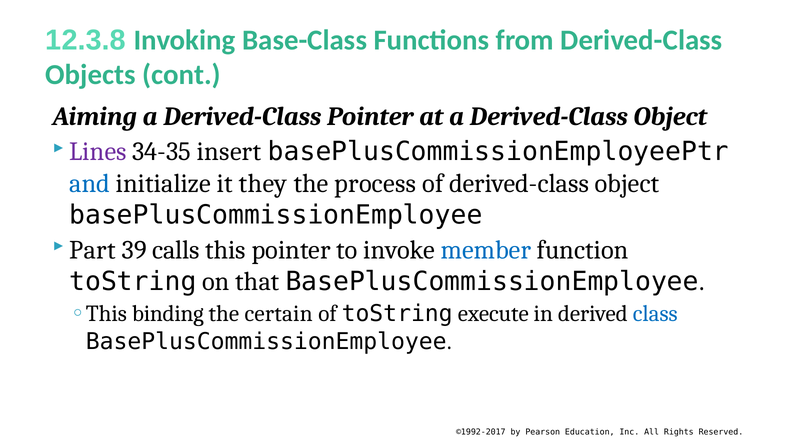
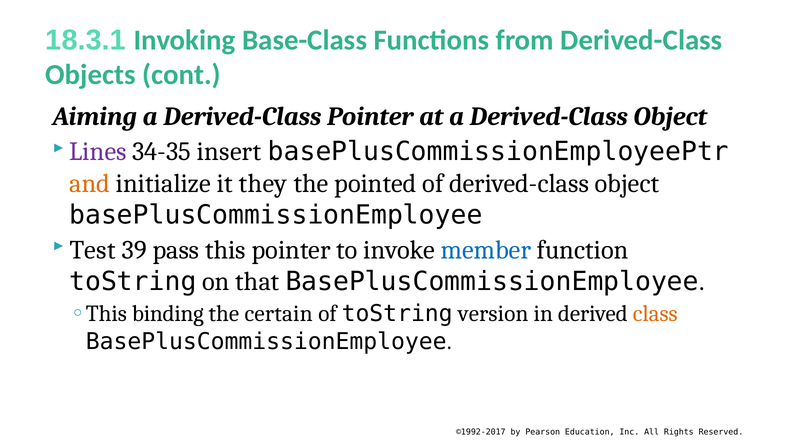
12.3.8: 12.3.8 -> 18.3.1 (86, 40)
and colour: blue -> orange (90, 184)
process: process -> pointed (375, 184)
Part: Part -> Test (93, 250)
calls: calls -> pass (176, 250)
execute: execute -> version (493, 314)
class colour: blue -> orange (655, 314)
